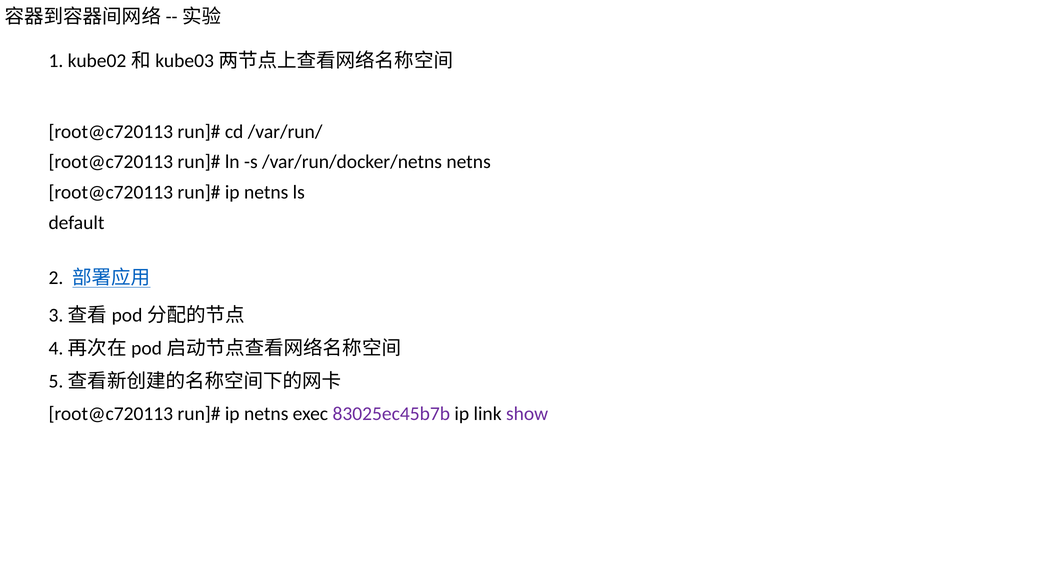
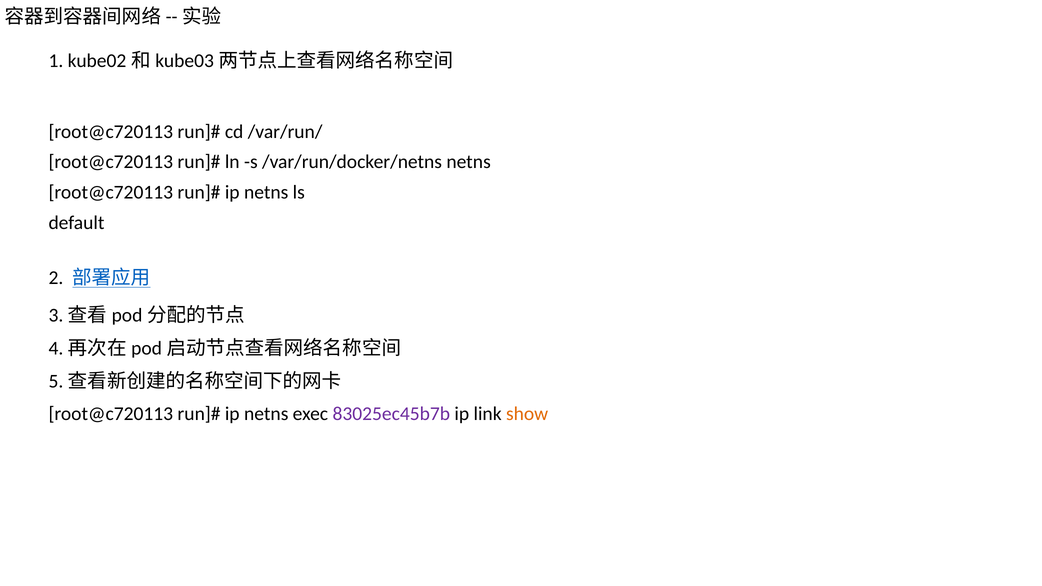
show colour: purple -> orange (527, 414)
